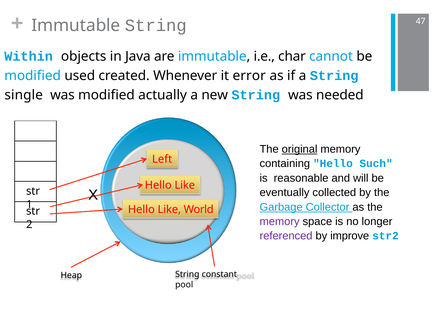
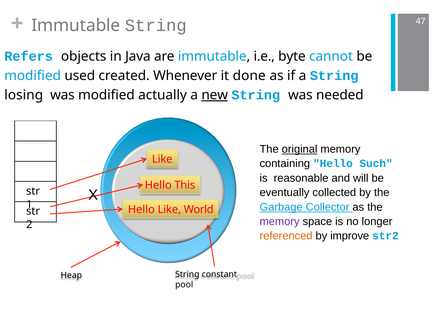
Within: Within -> Refers (29, 56)
char: char -> byte (292, 56)
error: error -> done (249, 76)
single: single -> losing (24, 95)
new underline: none -> present (215, 95)
Left: Left -> Like (162, 159)
Like: Like -> This (185, 185)
referenced colour: purple -> orange (286, 236)
